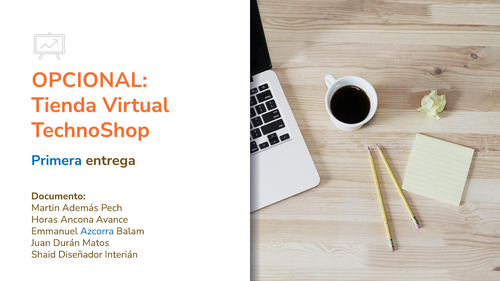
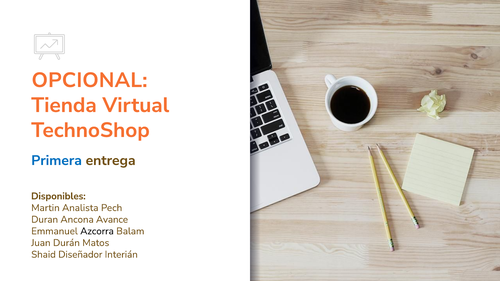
Documento: Documento -> Disponibles (58, 196)
Además: Además -> Analista (80, 208)
Horas: Horas -> Duran (45, 220)
Azcorra colour: blue -> black (97, 231)
